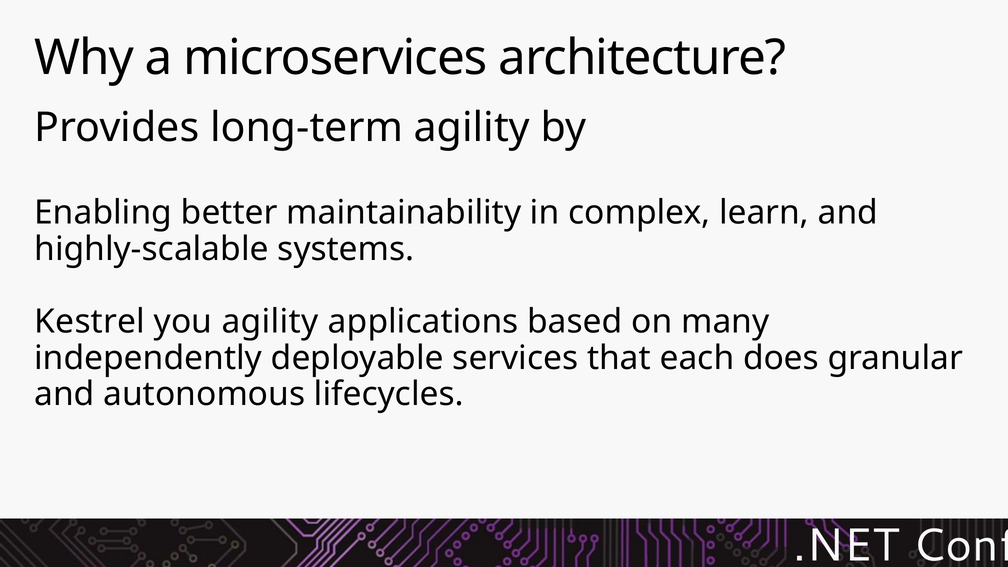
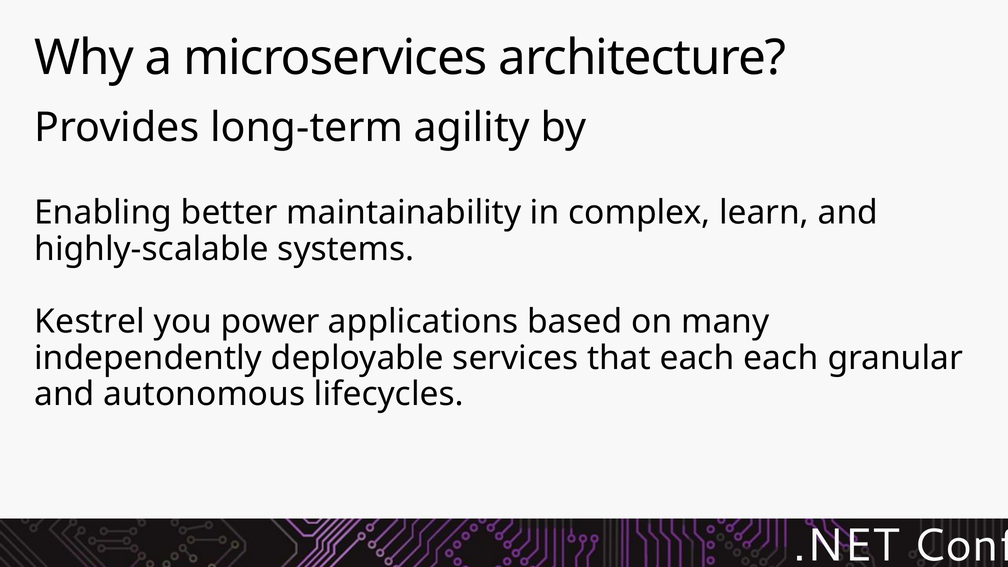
you agility: agility -> power (270, 322)
each does: does -> each (781, 358)
